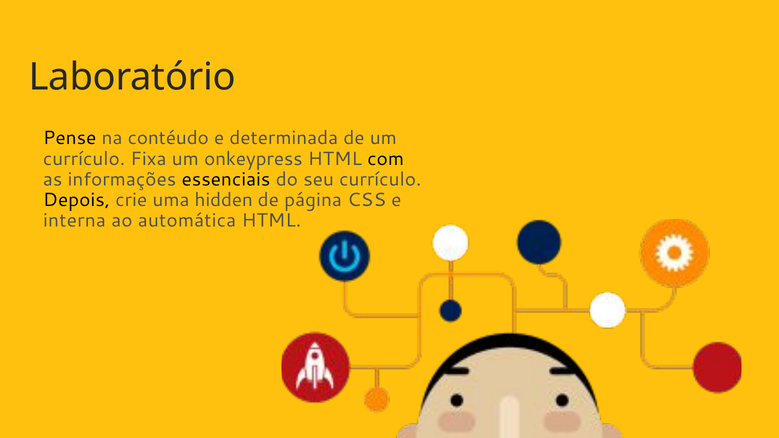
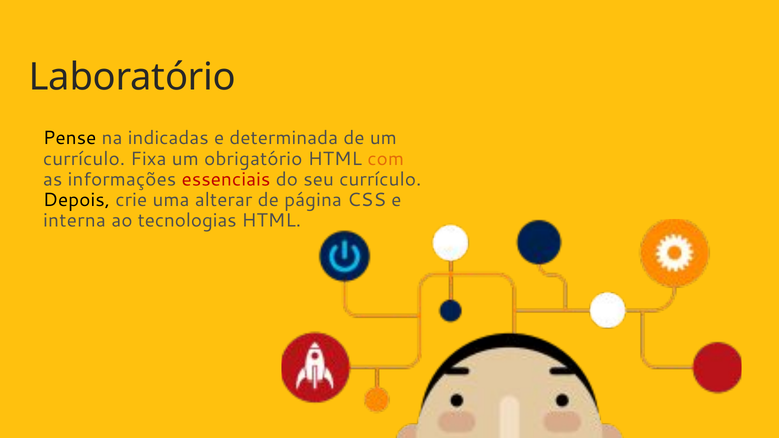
contéudo: contéudo -> indicadas (168, 138)
onkeypress: onkeypress -> obrigatório (253, 159)
com colour: black -> orange (386, 159)
essenciais colour: black -> red (226, 179)
hidden: hidden -> alterar (224, 200)
automática: automática -> tecnologias (187, 221)
